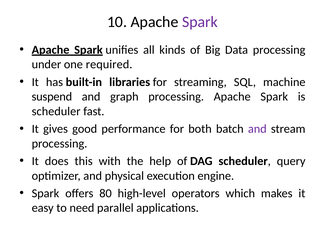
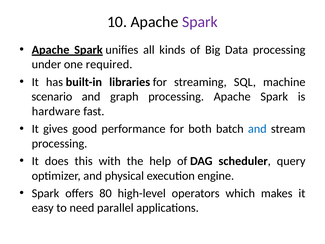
suspend: suspend -> scenario (52, 97)
scheduler: scheduler -> hardware (56, 111)
and colour: purple -> blue (257, 129)
